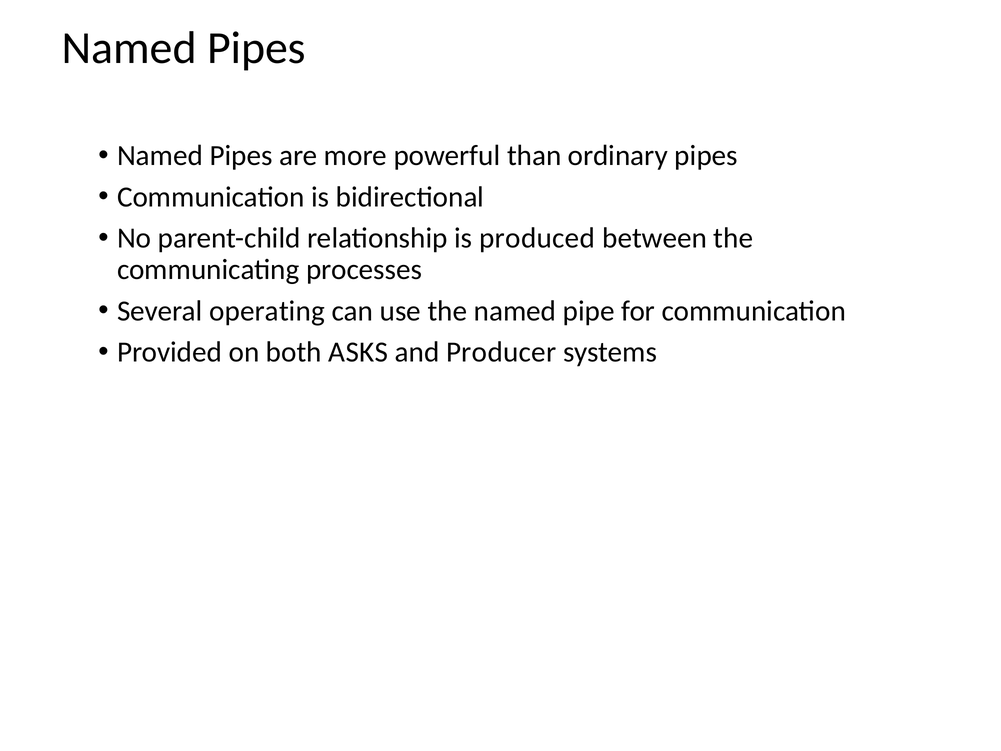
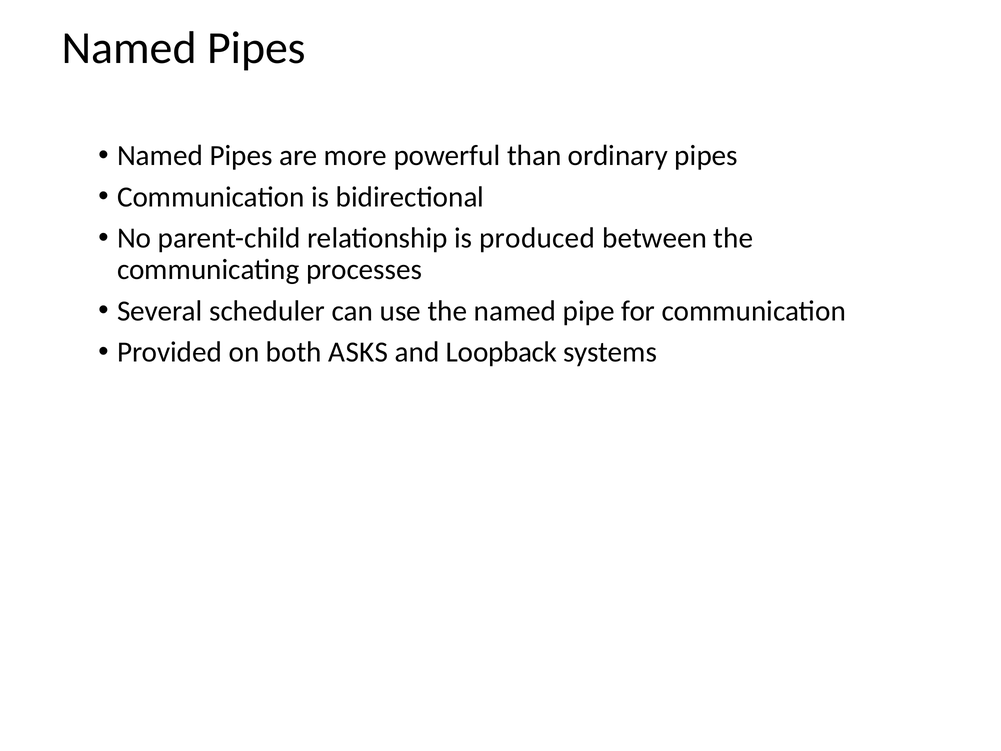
operating: operating -> scheduler (267, 311)
Producer: Producer -> Loopback (502, 352)
